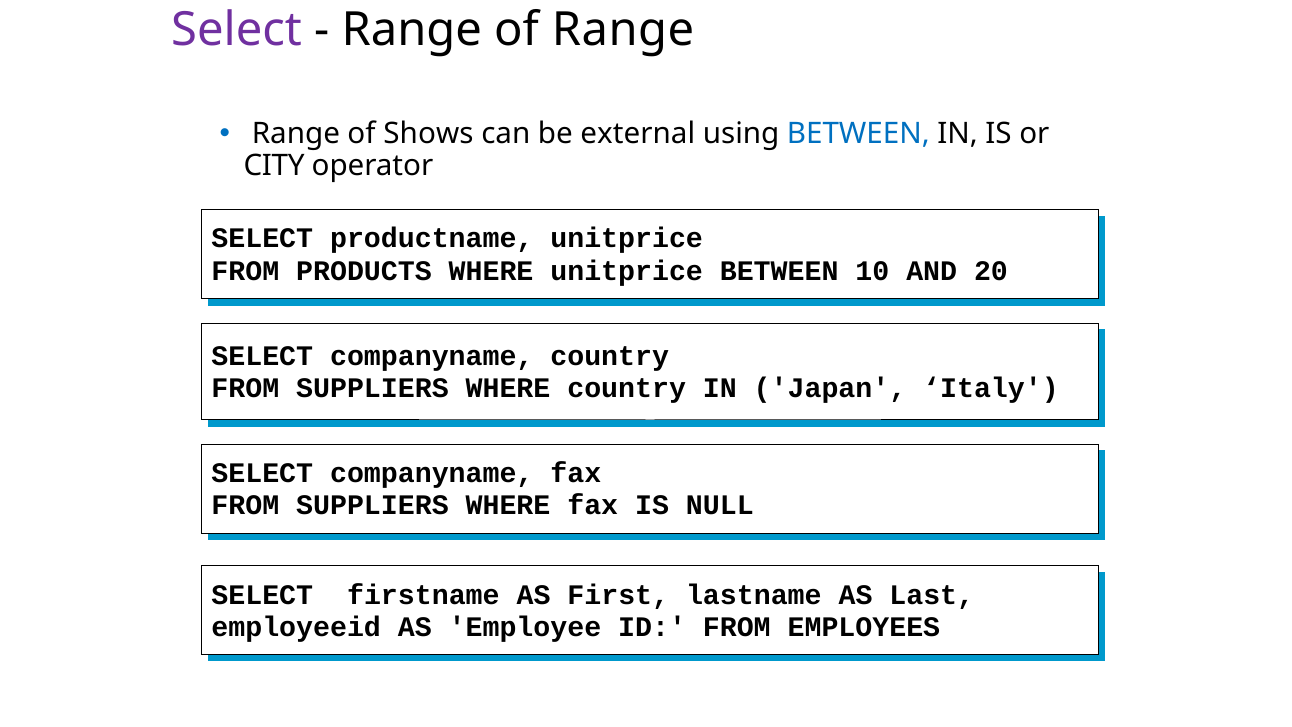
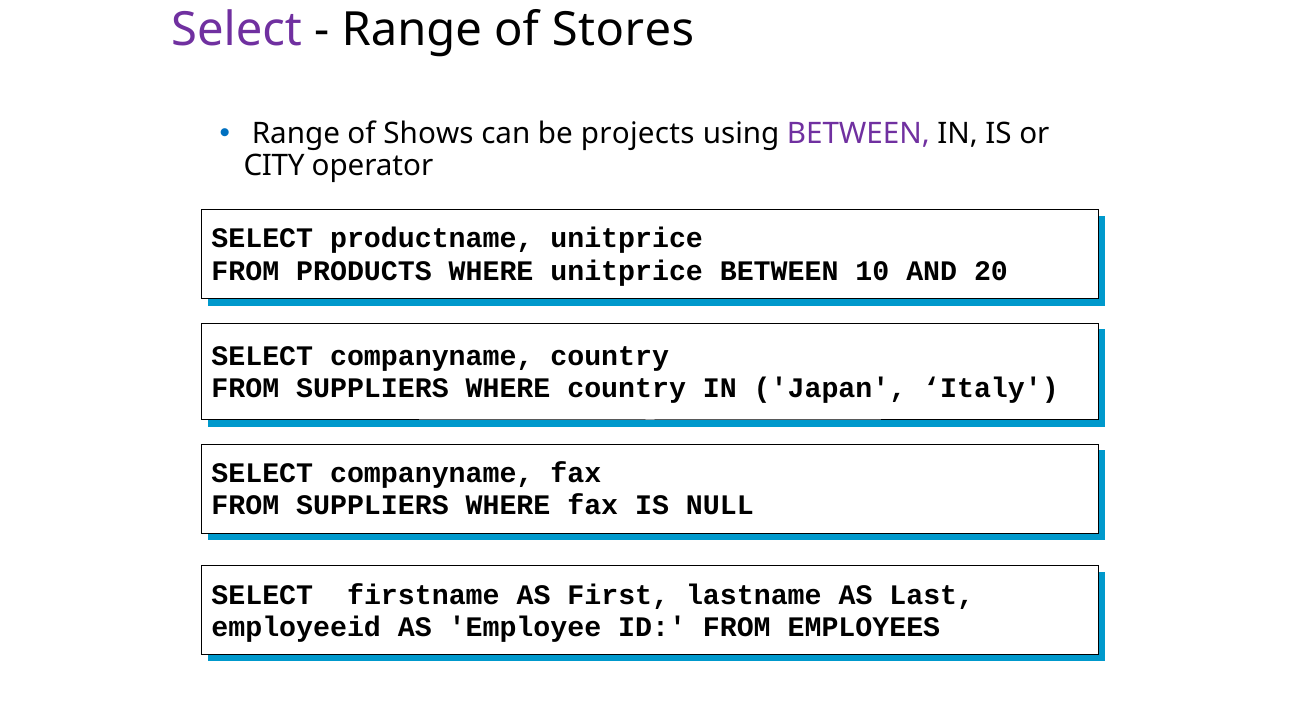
of Range: Range -> Stores (623, 30)
external: external -> projects (638, 134)
BETWEEN colour: blue -> purple (858, 134)
